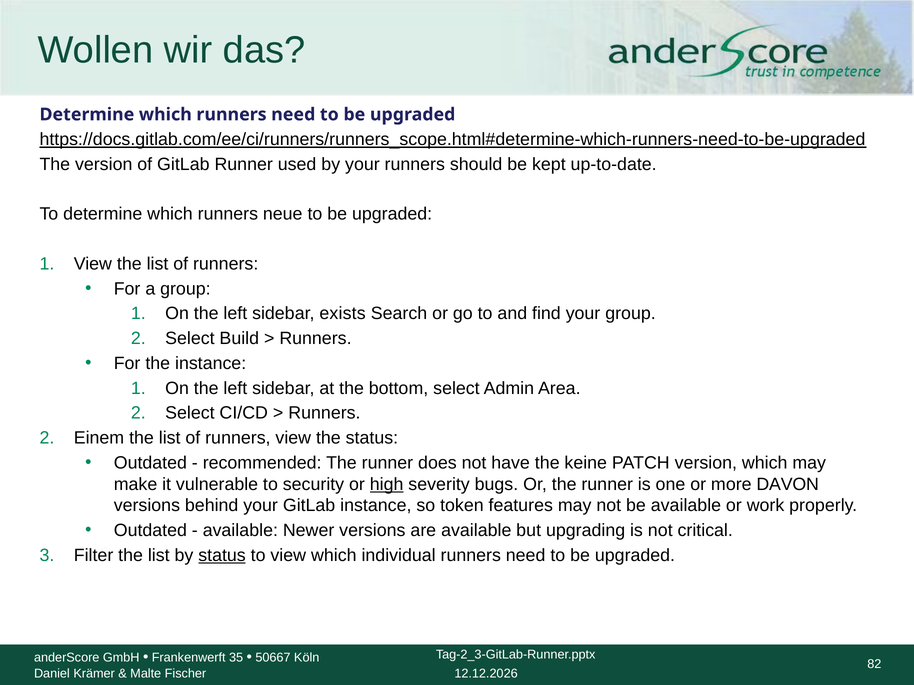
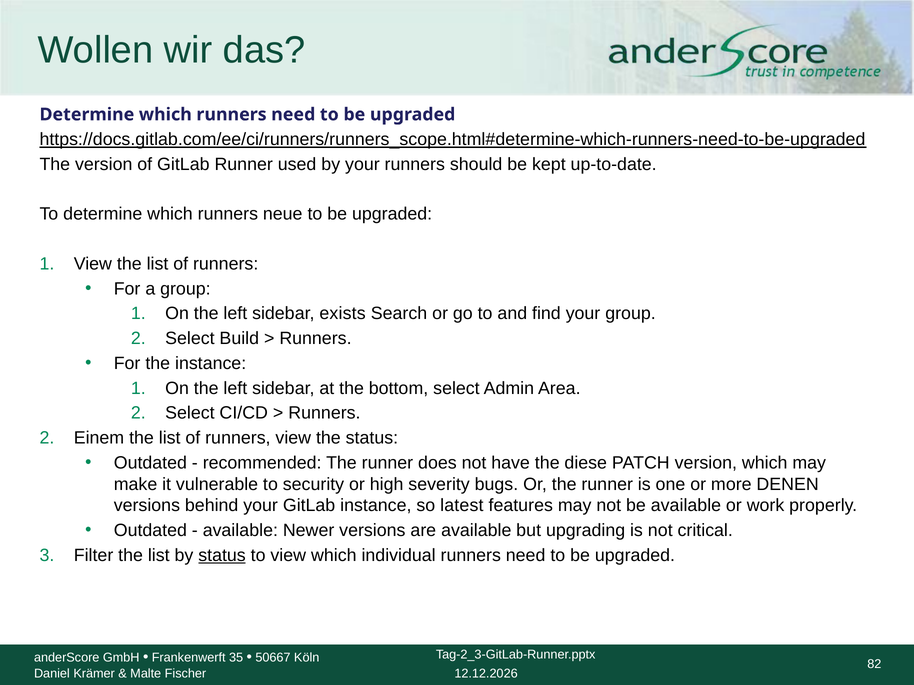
keine: keine -> diese (586, 463)
high underline: present -> none (387, 485)
DAVON: DAVON -> DENEN (788, 485)
token: token -> latest (462, 506)
